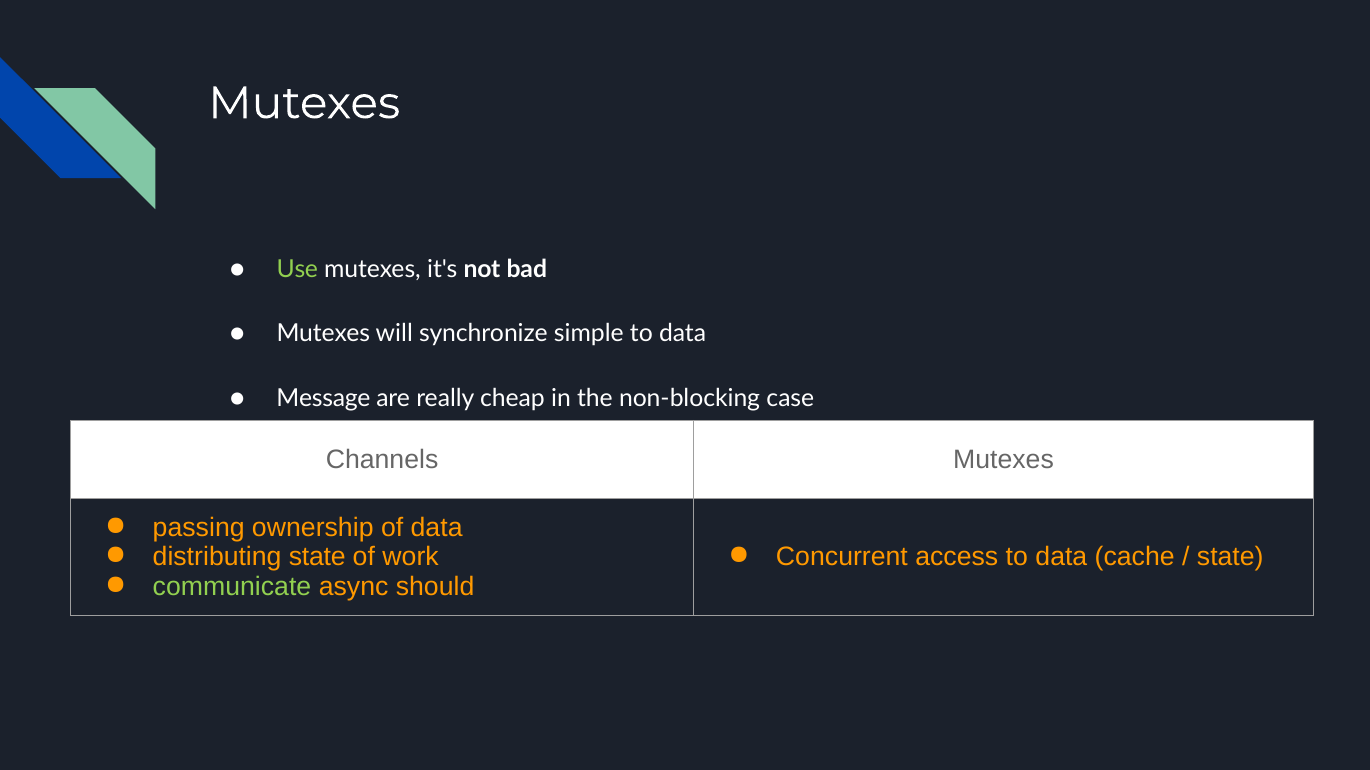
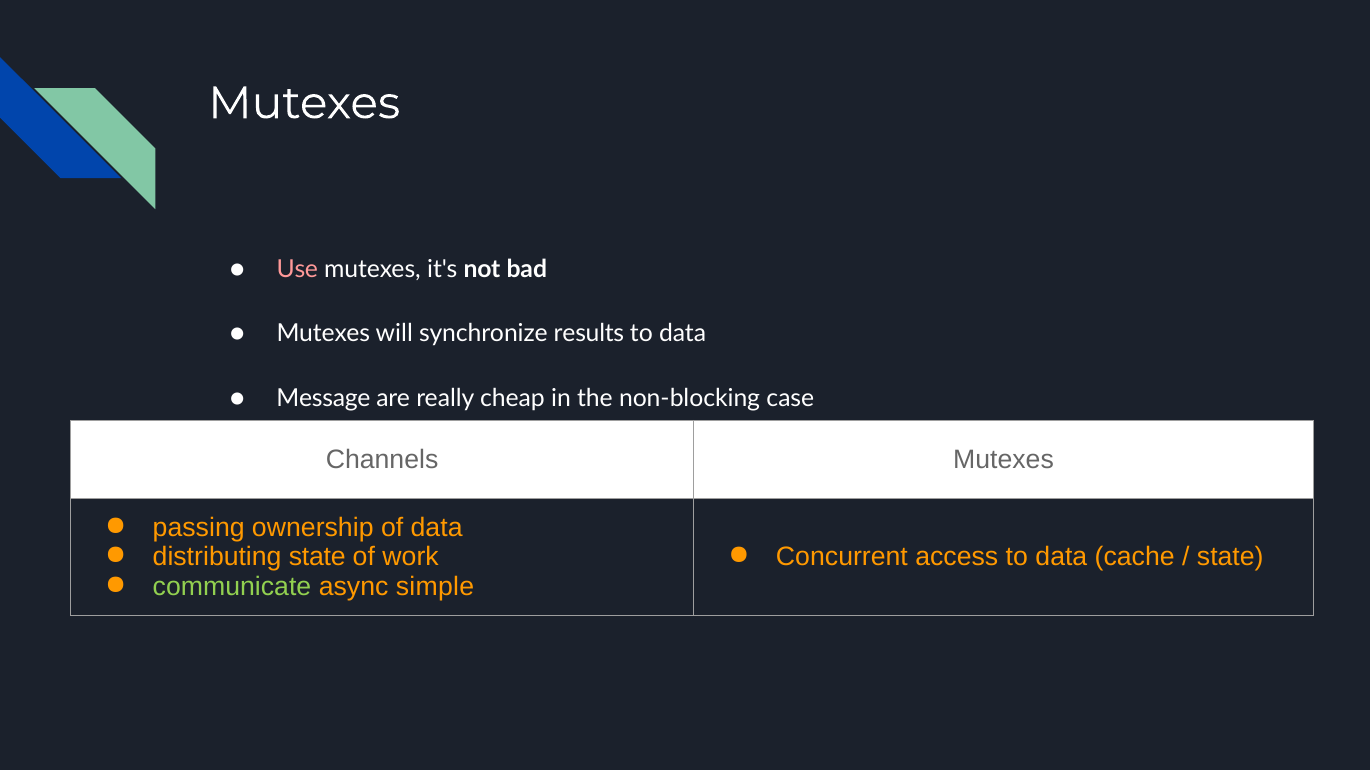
Use colour: light green -> pink (297, 270)
simple: simple -> results (589, 334)
should: should -> simple (435, 588)
